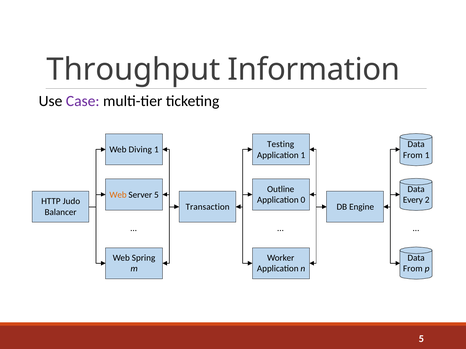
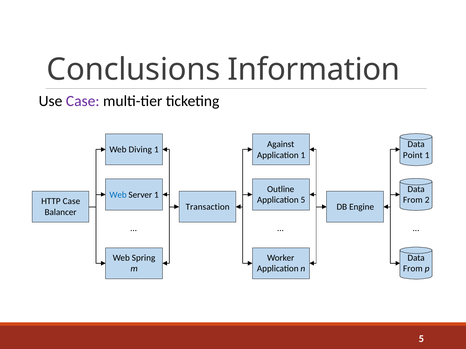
Throughput: Throughput -> Conclusions (133, 70)
Testing: Testing -> Against (281, 144)
From: From -> Point (413, 155)
Web colour: orange -> blue (118, 195)
Server 5: 5 -> 1 (156, 195)
Application 0: 0 -> 5 (303, 200)
Every: Every -> From (413, 200)
HTTP Judo: Judo -> Case (71, 202)
